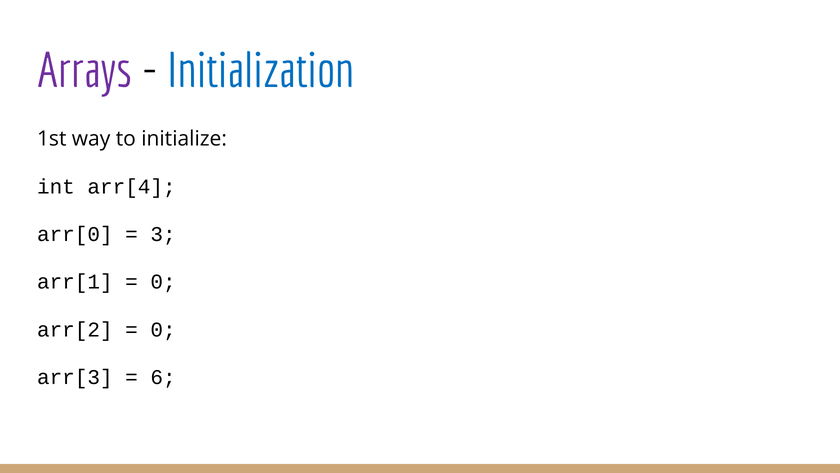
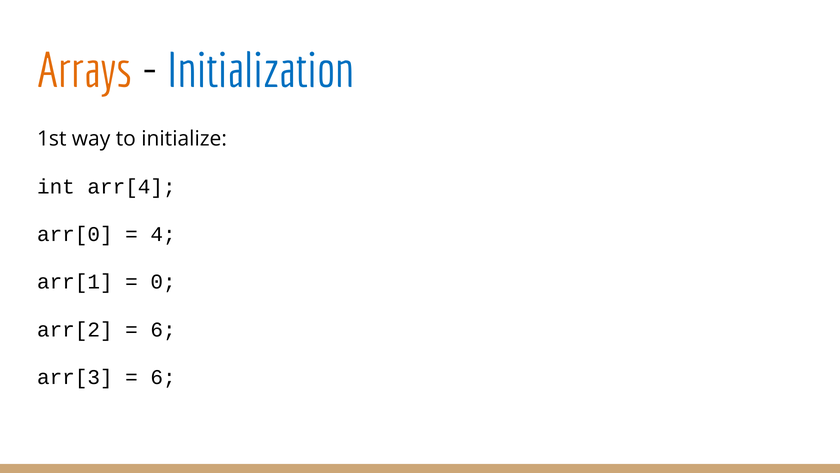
Arrays colour: purple -> orange (85, 71)
3: 3 -> 4 (163, 234)
0: 0 -> 6 (163, 329)
